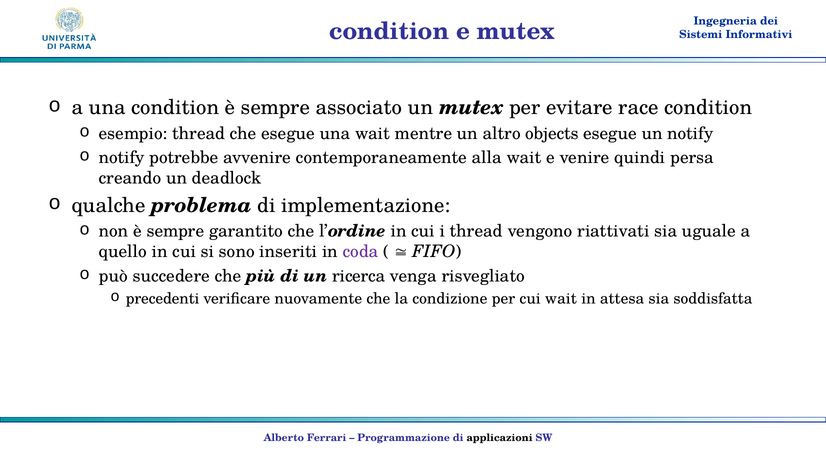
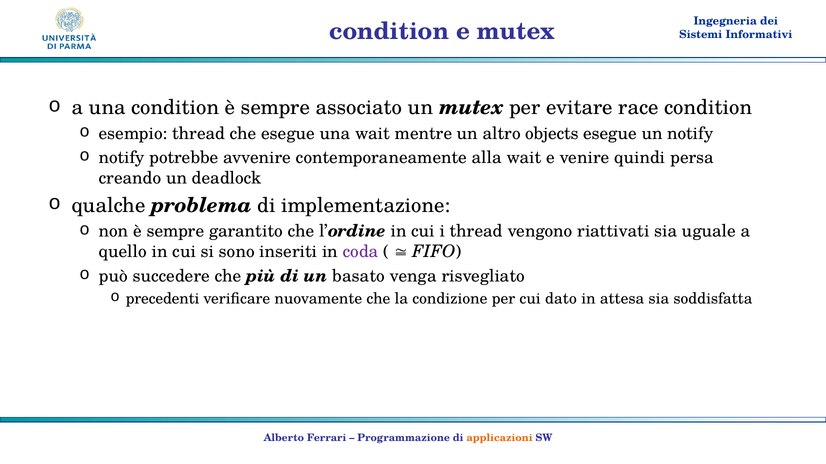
ricerca: ricerca -> basato (359, 276)
cui wait: wait -> dato (561, 299)
applicazioni colour: black -> orange (500, 438)
